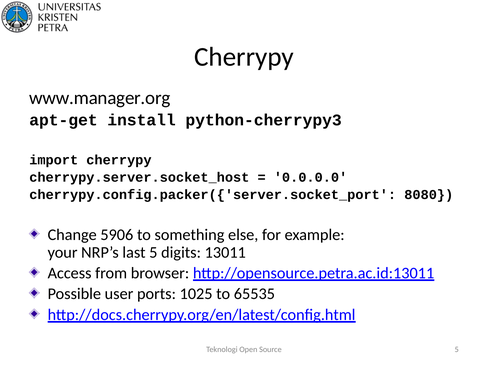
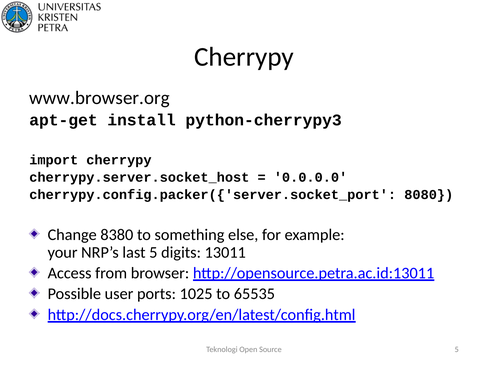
www.manager.org: www.manager.org -> www.browser.org (100, 98)
5906: 5906 -> 8380 (117, 235)
